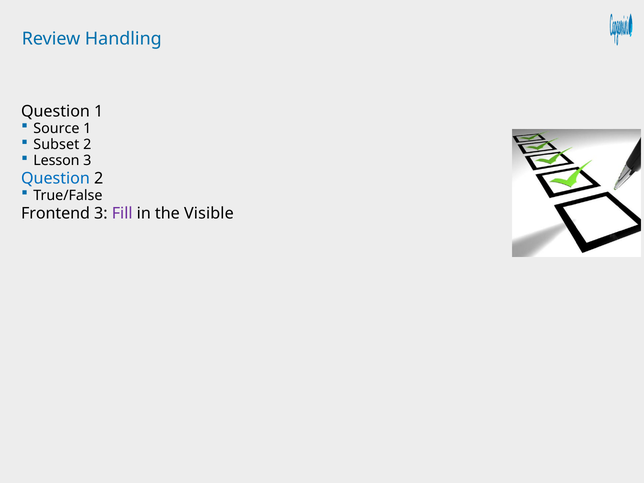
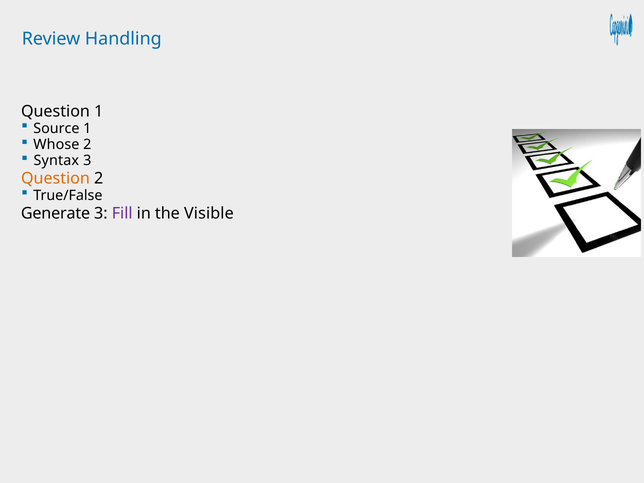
Subset: Subset -> Whose (56, 145)
Lesson: Lesson -> Syntax (56, 161)
Question colour: blue -> orange (55, 179)
Frontend: Frontend -> Generate (56, 213)
